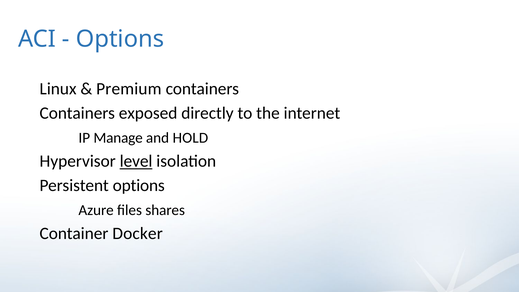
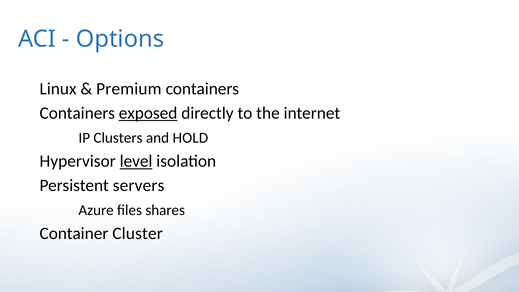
exposed underline: none -> present (148, 113)
Manage: Manage -> Clusters (118, 138)
Persistent options: options -> servers (139, 185)
Docker: Docker -> Cluster (138, 234)
